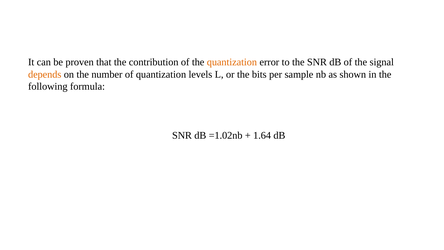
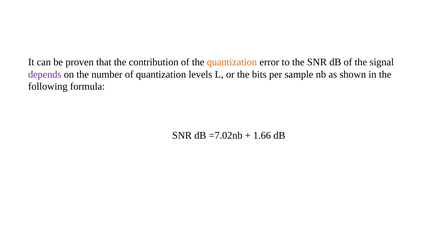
depends colour: orange -> purple (45, 74)
=1.02nb: =1.02nb -> =7.02nb (226, 135)
1.64: 1.64 -> 1.66 (262, 135)
